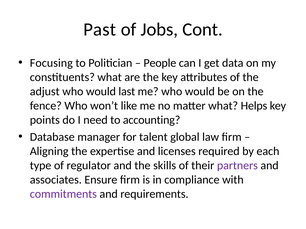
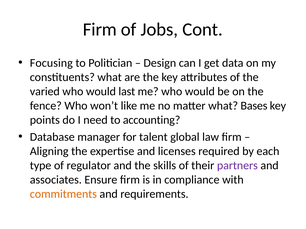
Past: Past -> Firm (100, 30)
People: People -> Design (160, 63)
adjust: adjust -> varied (45, 92)
Helps: Helps -> Bases (254, 106)
commitments colour: purple -> orange (63, 194)
